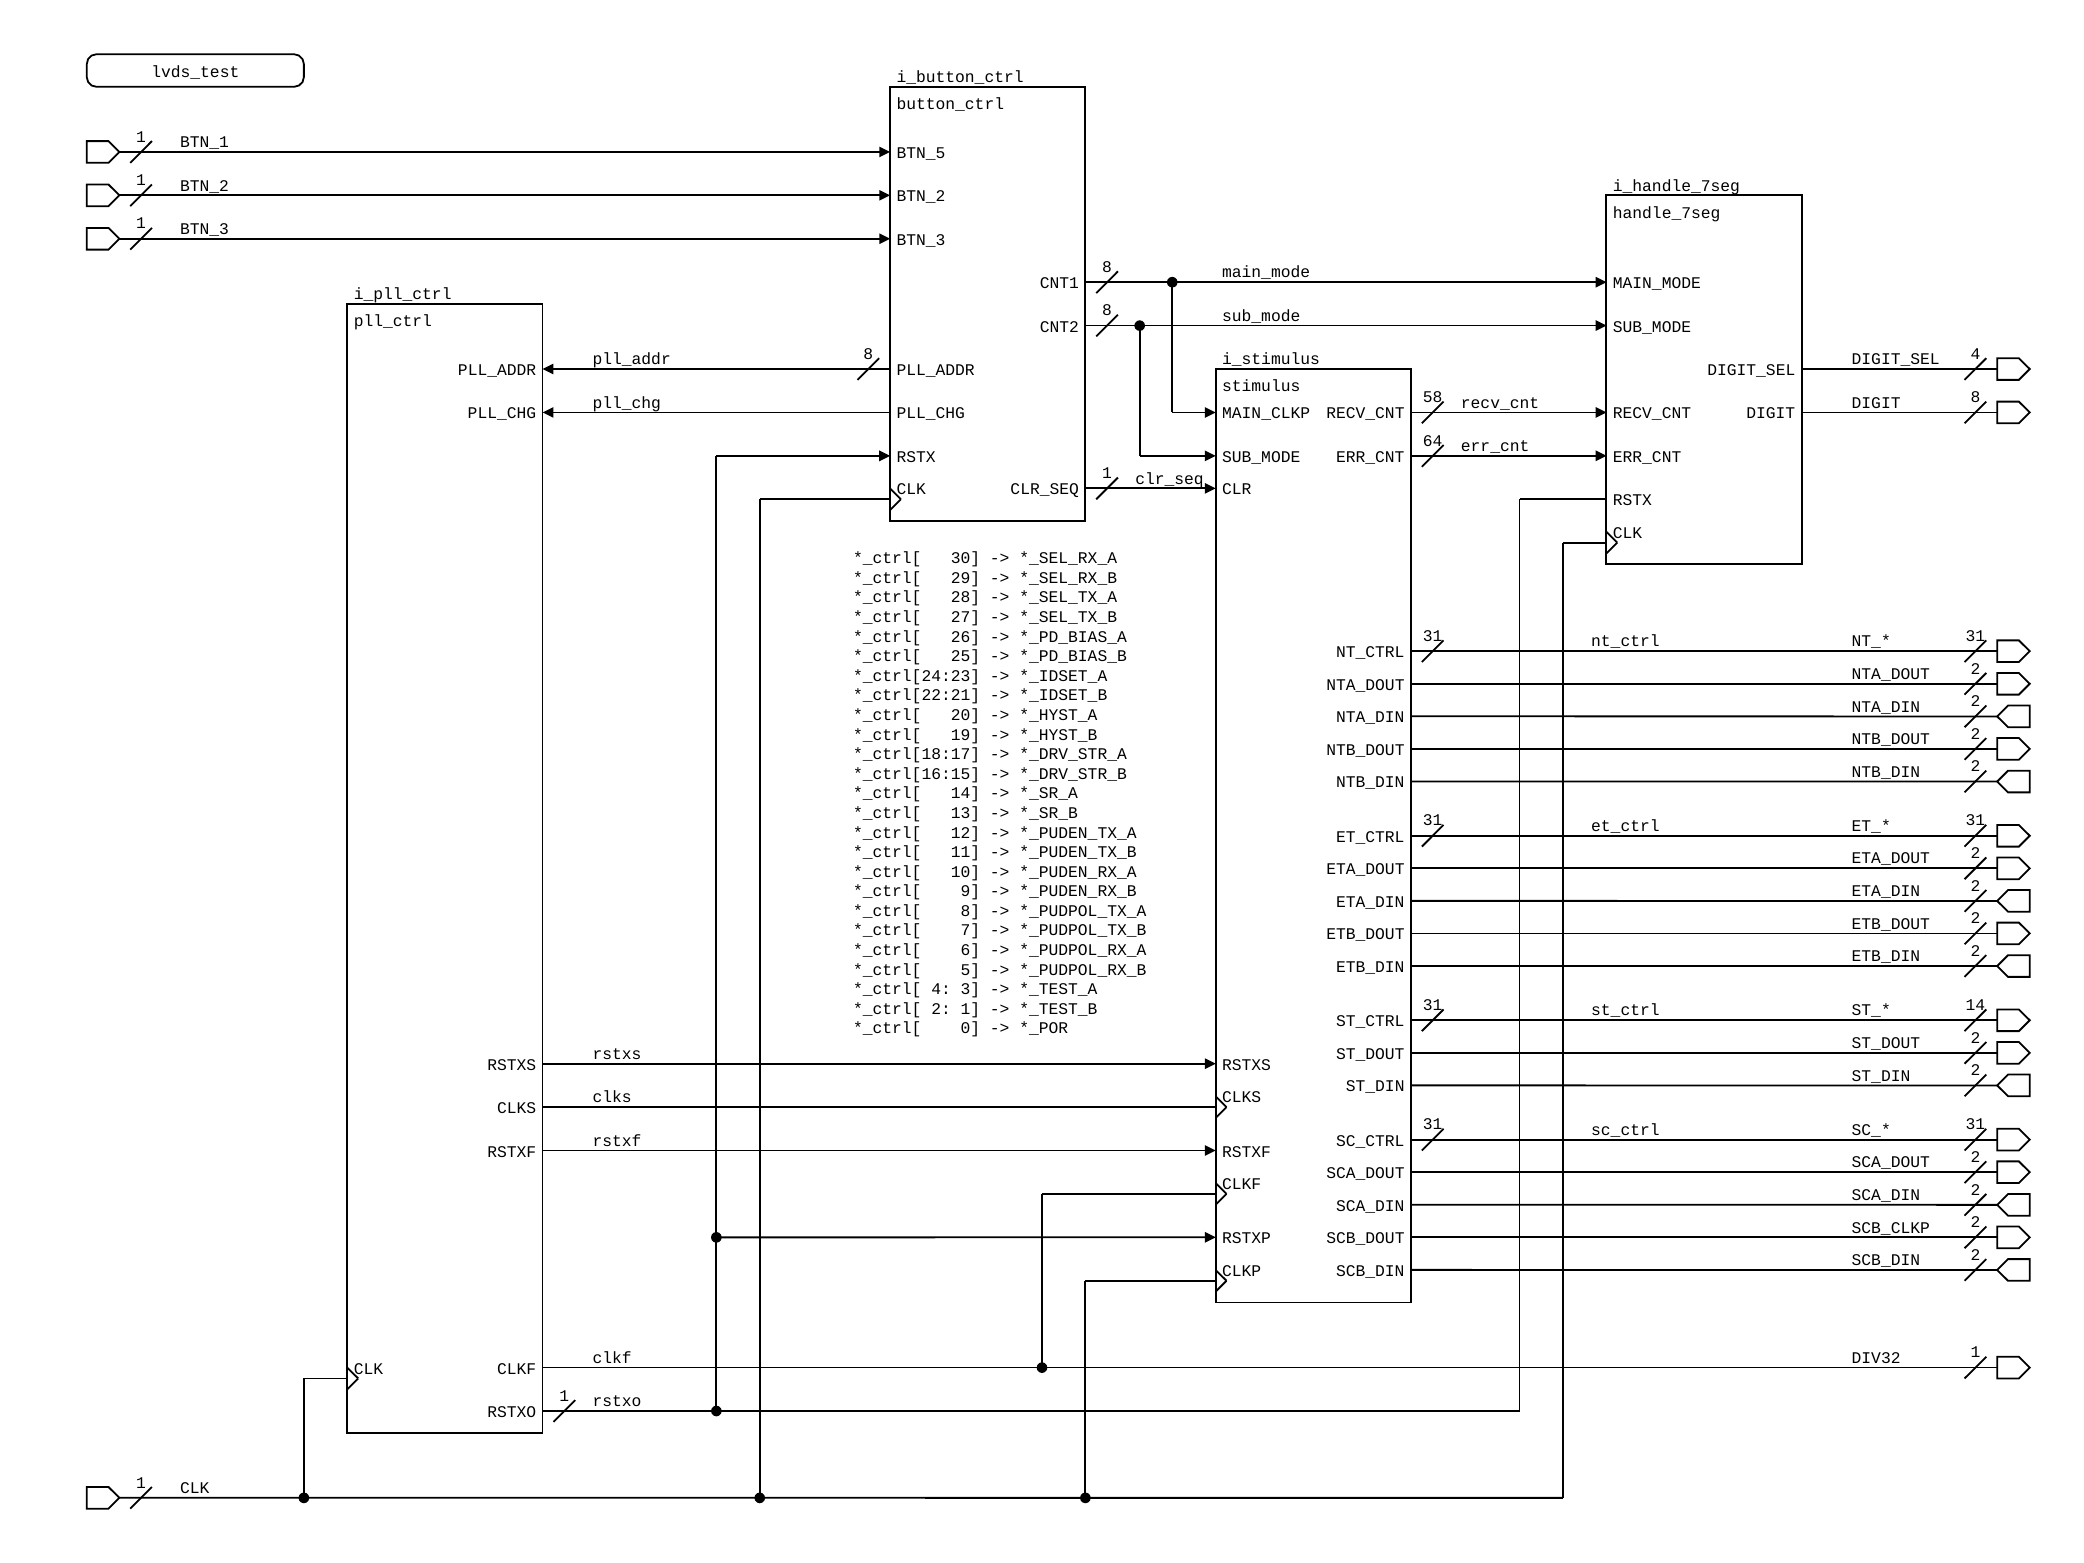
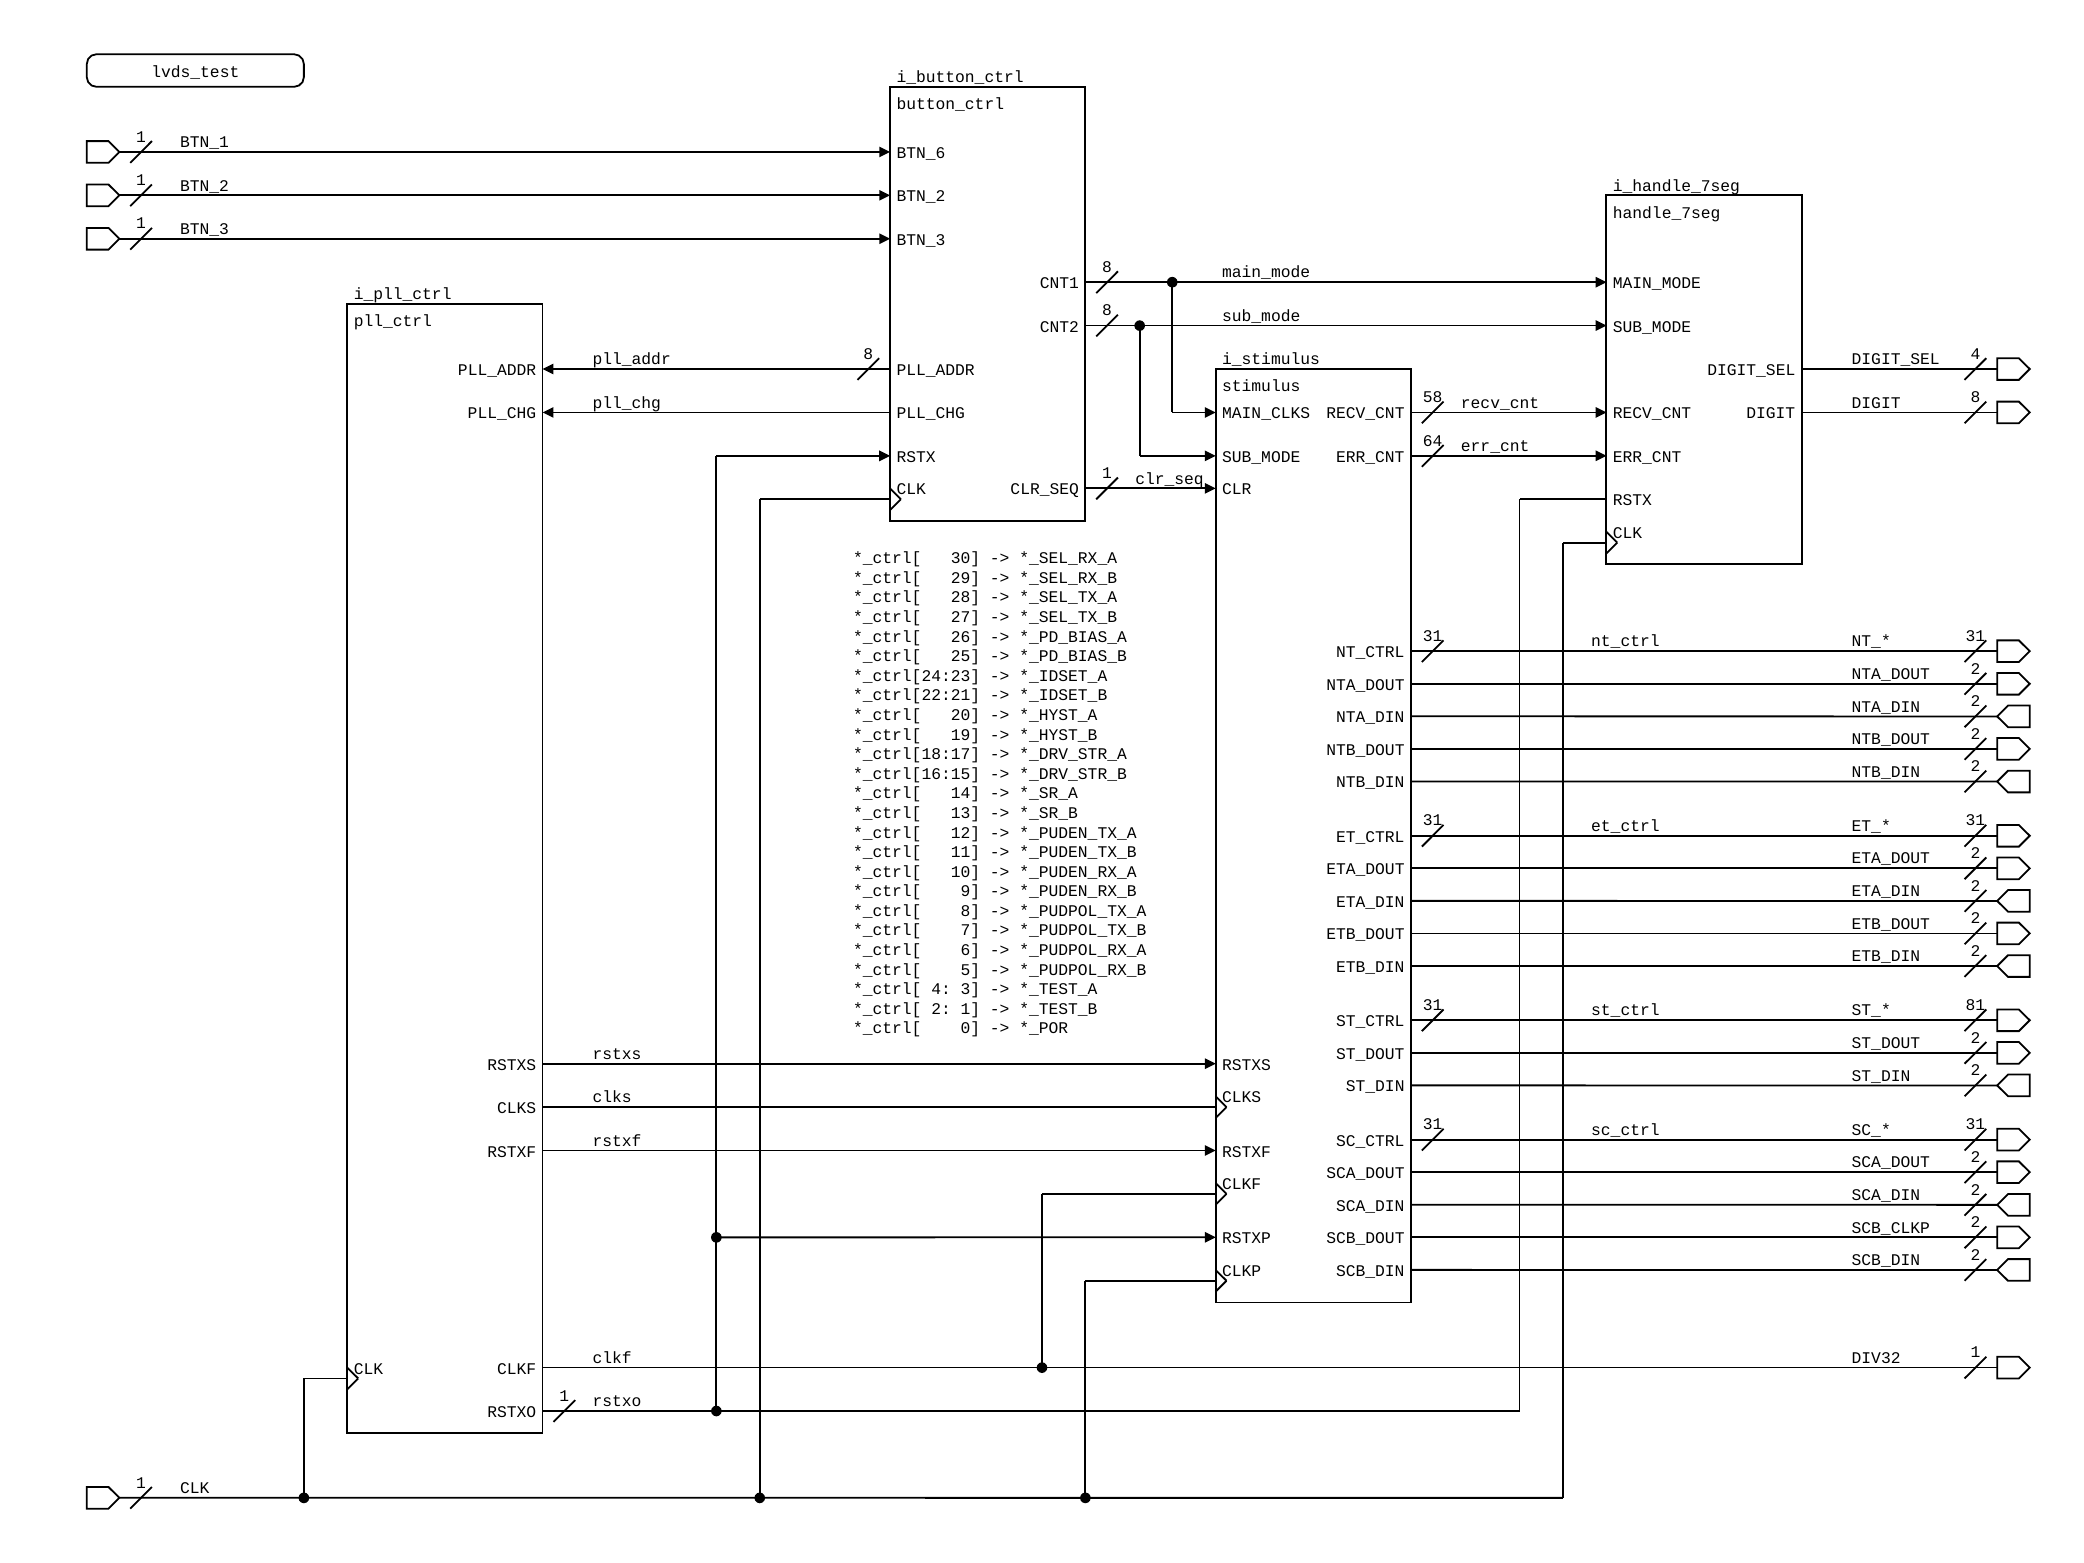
BTN_5: BTN_5 -> BTN_6 (921, 153)
MAIN_CLKP: MAIN_CLKP -> MAIN_CLKS (1266, 414)
14: 14 -> 81 (1975, 1005)
